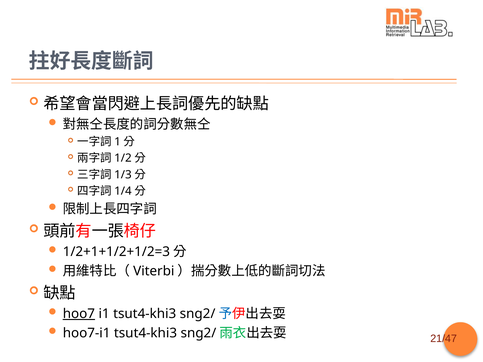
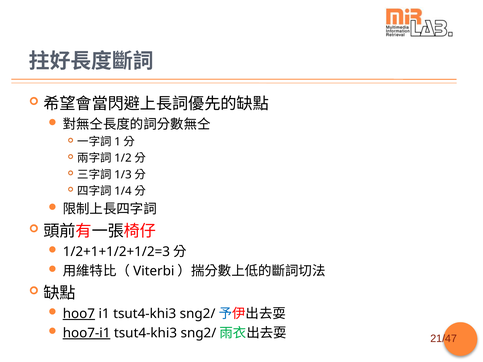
hoo7-i1 underline: none -> present (87, 333)
